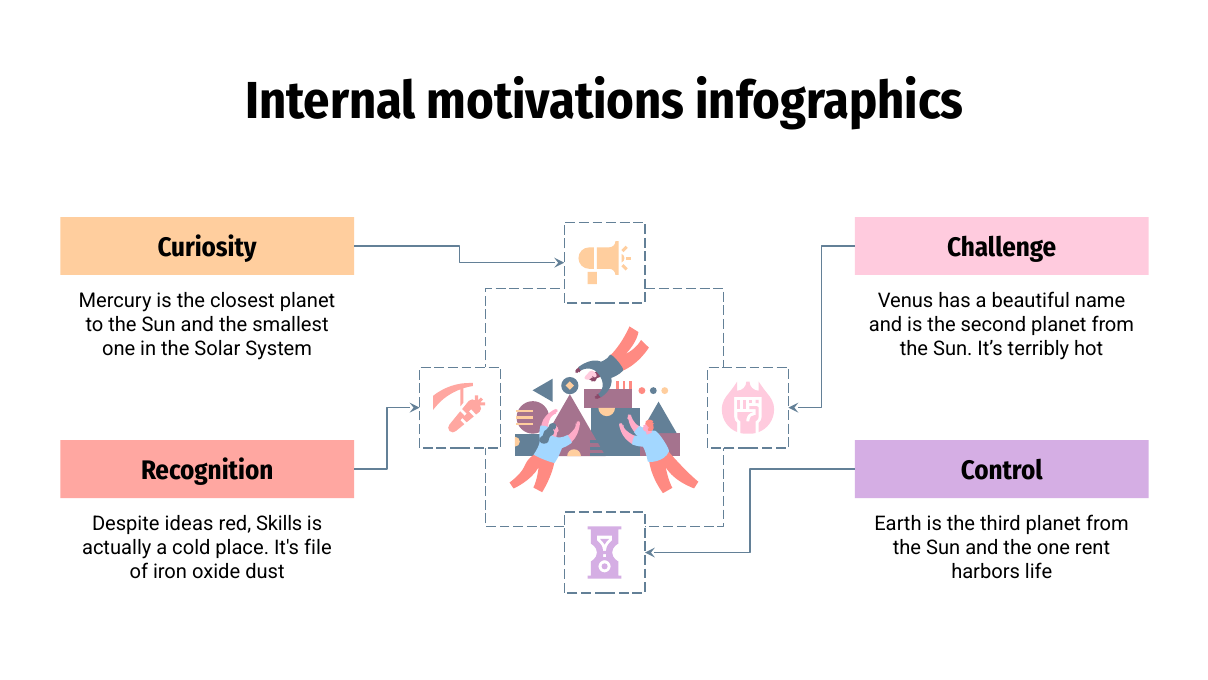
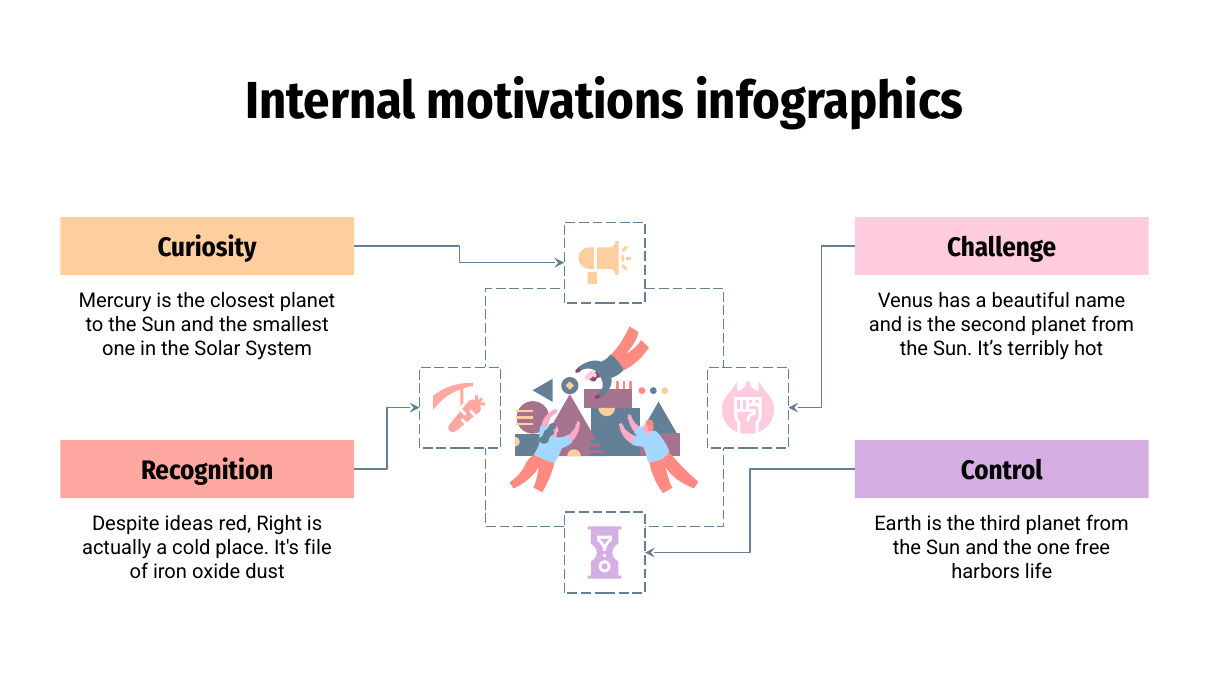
Skills: Skills -> Right (279, 523)
rent: rent -> free (1093, 547)
